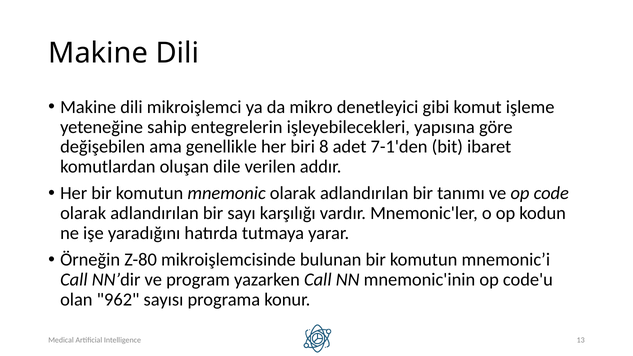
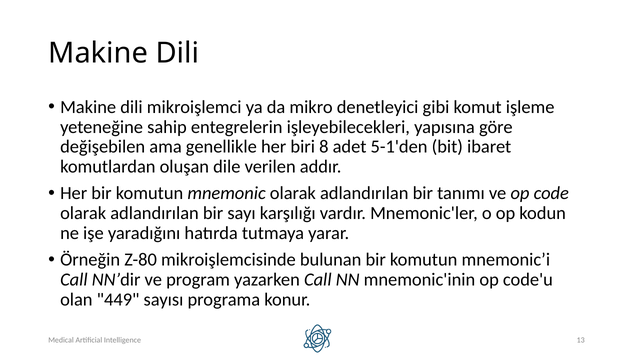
7-1'den: 7-1'den -> 5-1'den (399, 147)
962: 962 -> 449 (118, 300)
